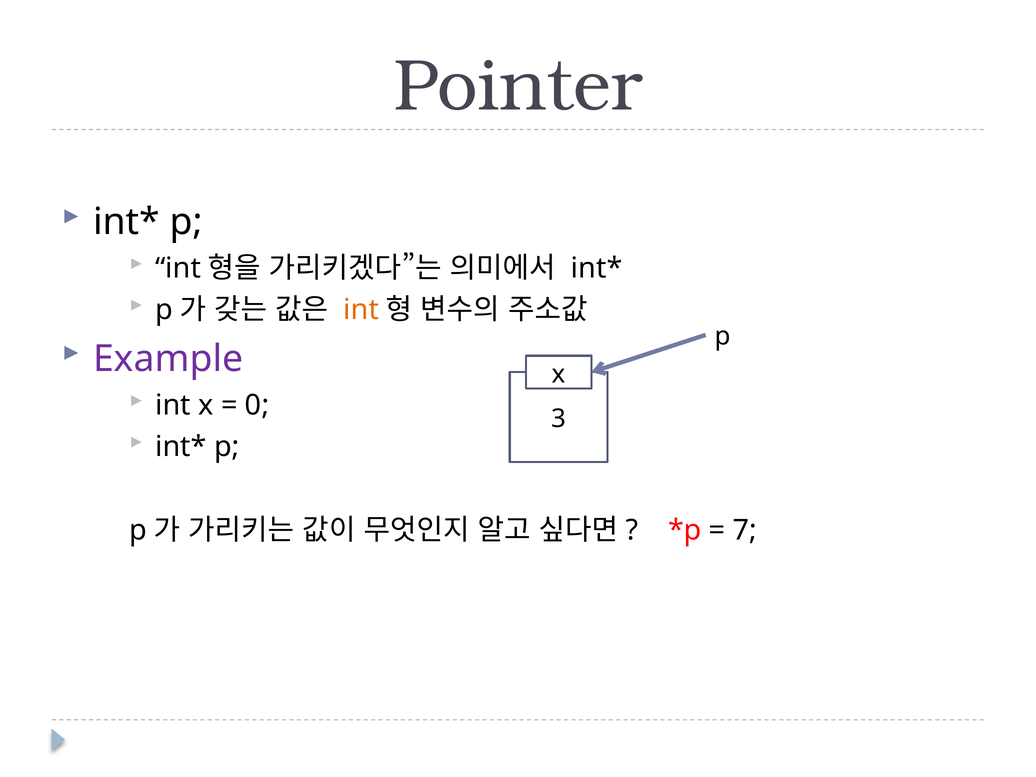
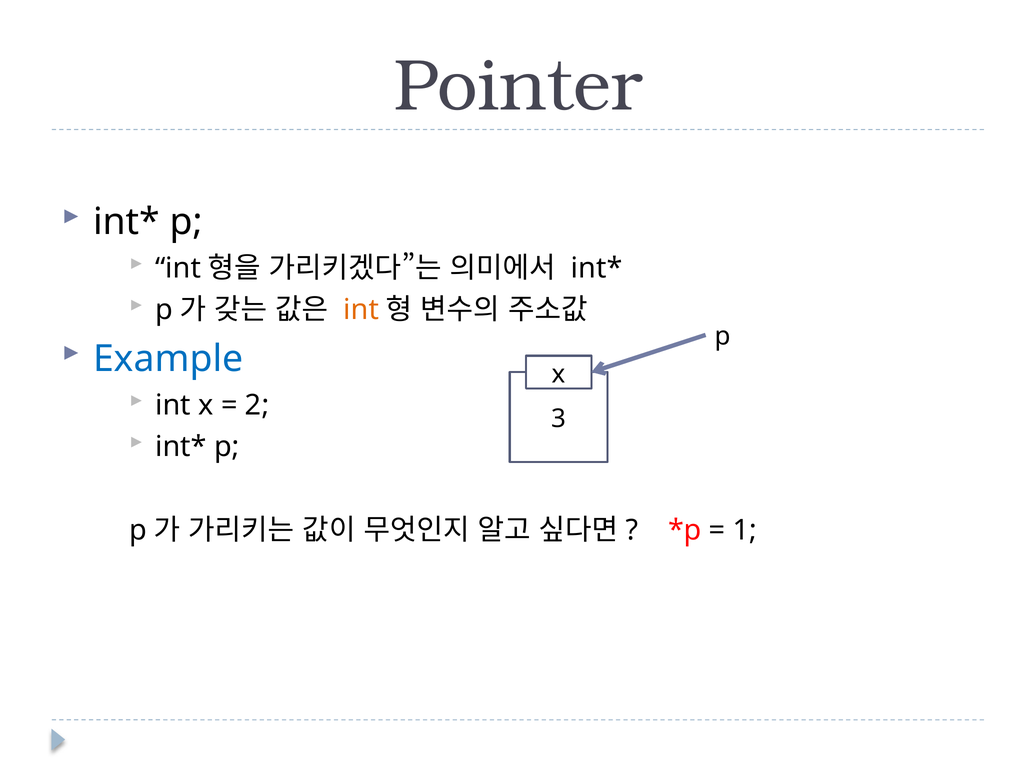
Example colour: purple -> blue (168, 359)
0: 0 -> 2 (257, 405)
7: 7 -> 1 (745, 530)
